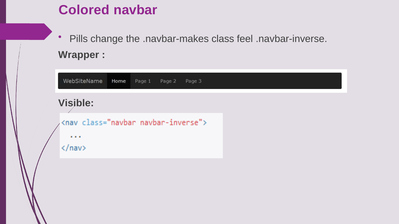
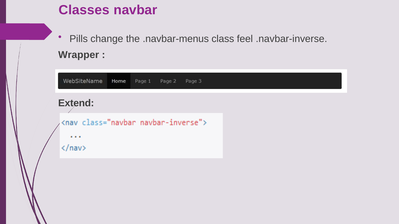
Colored: Colored -> Classes (84, 10)
.navbar-makes: .navbar-makes -> .navbar-menus (176, 39)
Visible: Visible -> Extend (76, 103)
